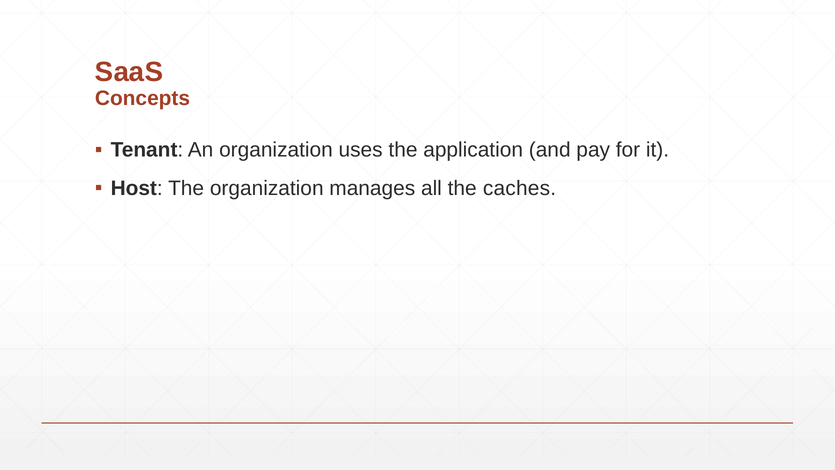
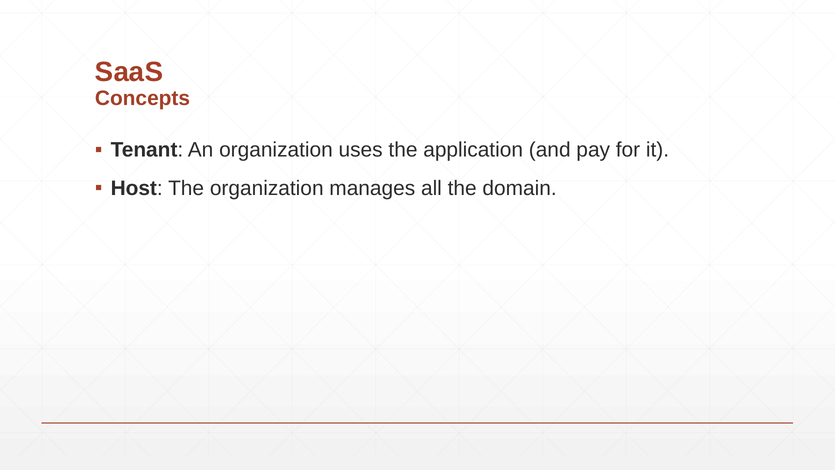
caches: caches -> domain (520, 188)
